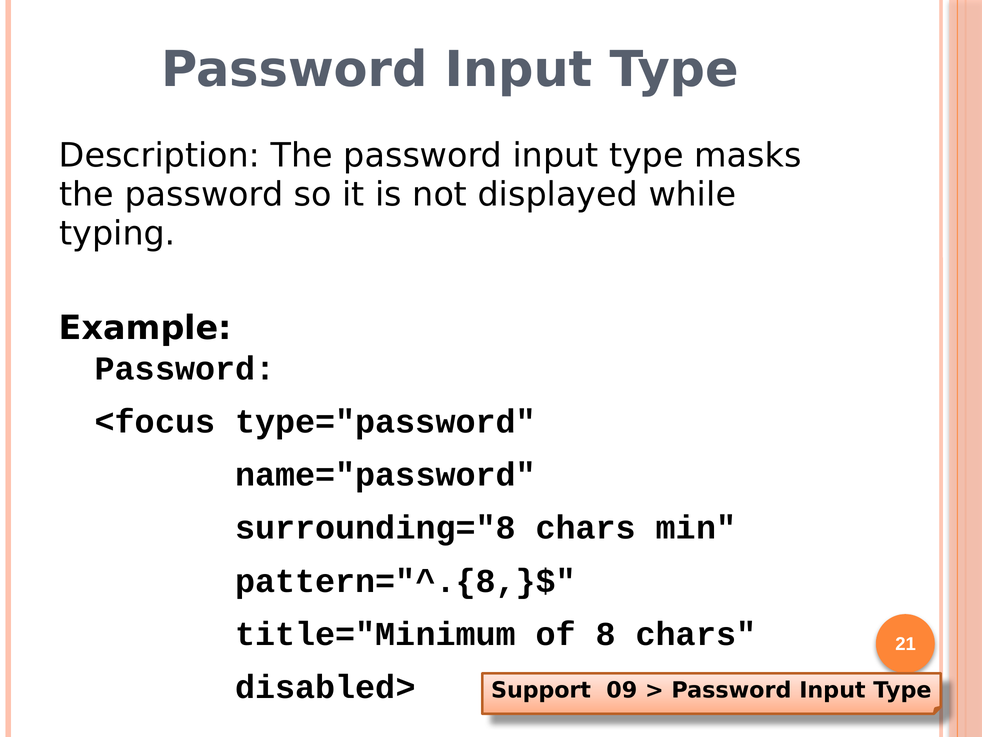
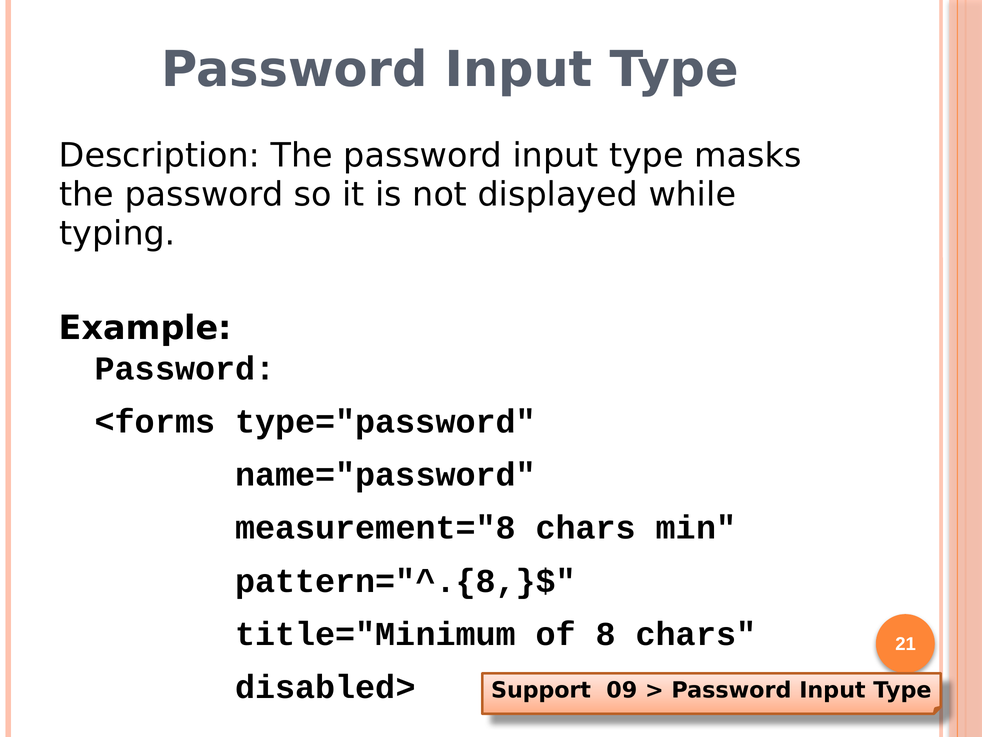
<focus: <focus -> <forms (155, 421)
surrounding="8: surrounding="8 -> measurement="8 (375, 527)
